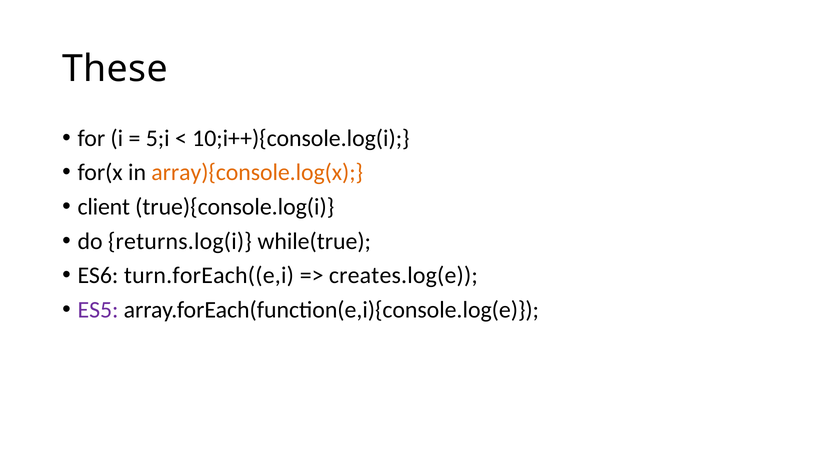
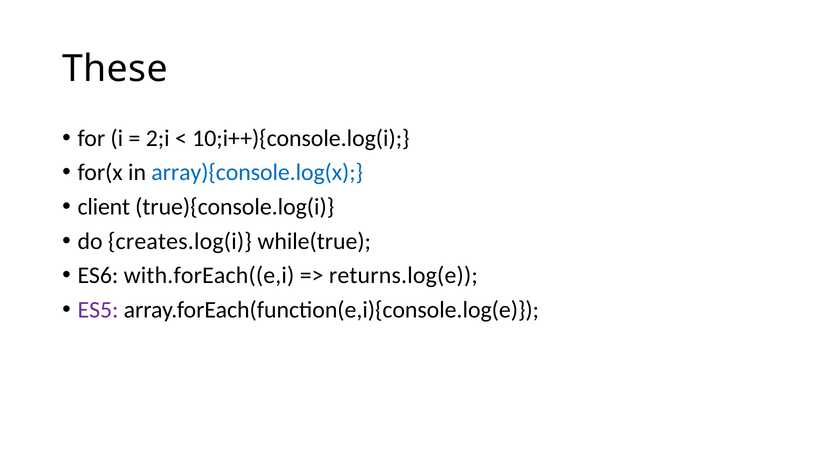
5;i: 5;i -> 2;i (158, 138)
array){console.log(x colour: orange -> blue (257, 172)
returns.log(i: returns.log(i -> creates.log(i (180, 241)
turn.forEach((e,i: turn.forEach((e,i -> with.forEach((e,i (209, 275)
creates.log(e: creates.log(e -> returns.log(e (403, 275)
